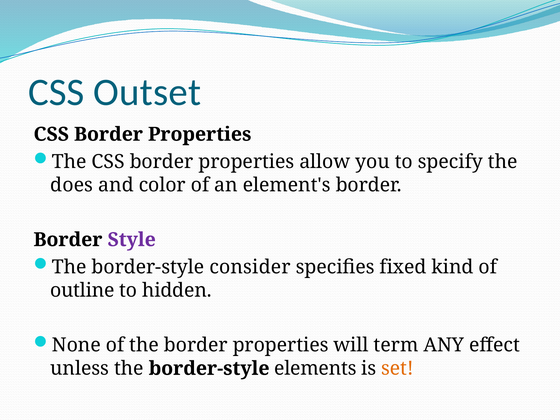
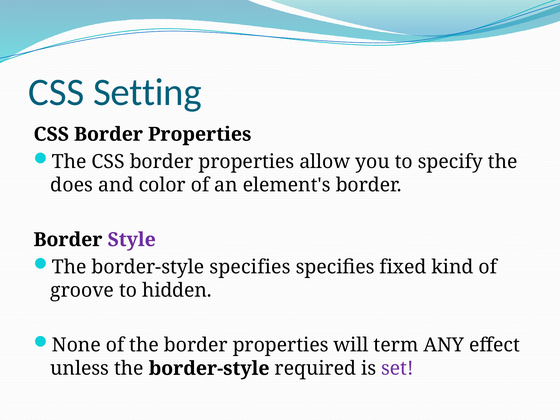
Outset: Outset -> Setting (147, 92)
border-style consider: consider -> specifies (250, 267)
outline: outline -> groove (82, 290)
elements: elements -> required (315, 368)
set colour: orange -> purple (397, 368)
